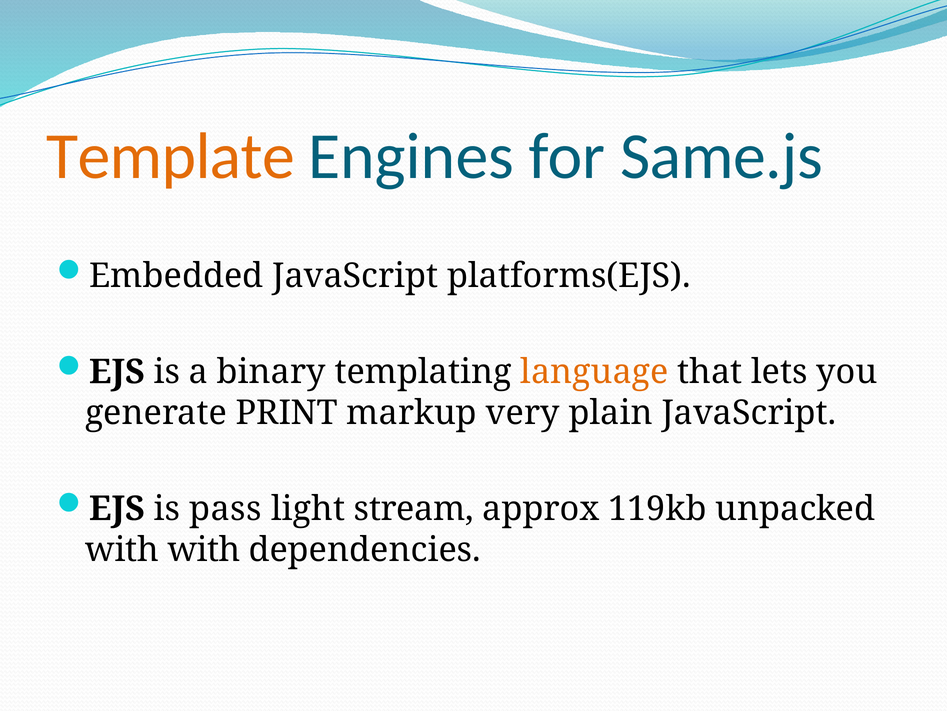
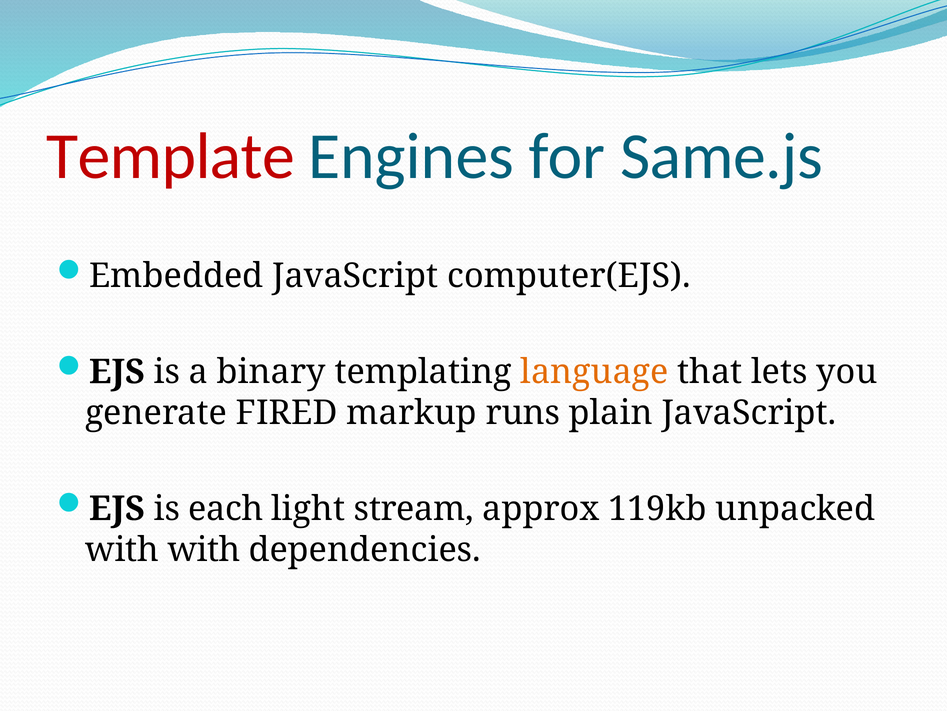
Template colour: orange -> red (171, 156)
platforms(EJS: platforms(EJS -> computer(EJS (569, 276)
PRINT: PRINT -> FIRED (287, 413)
very: very -> runs (523, 413)
pass: pass -> each (226, 508)
